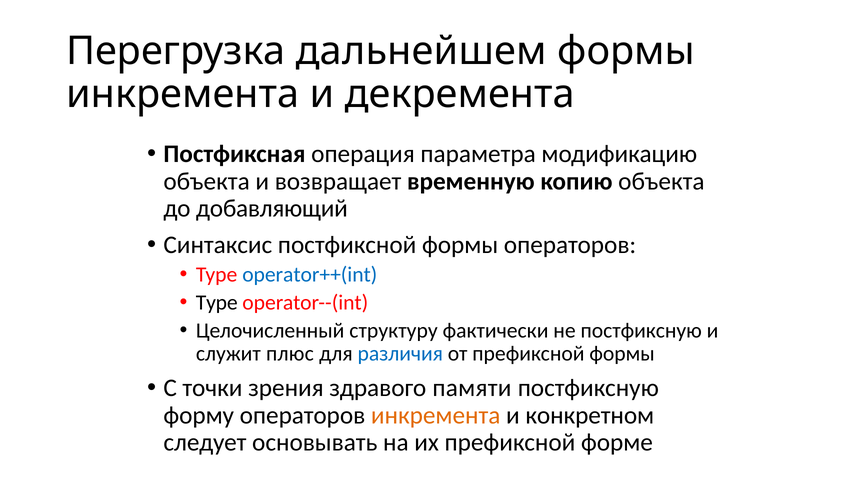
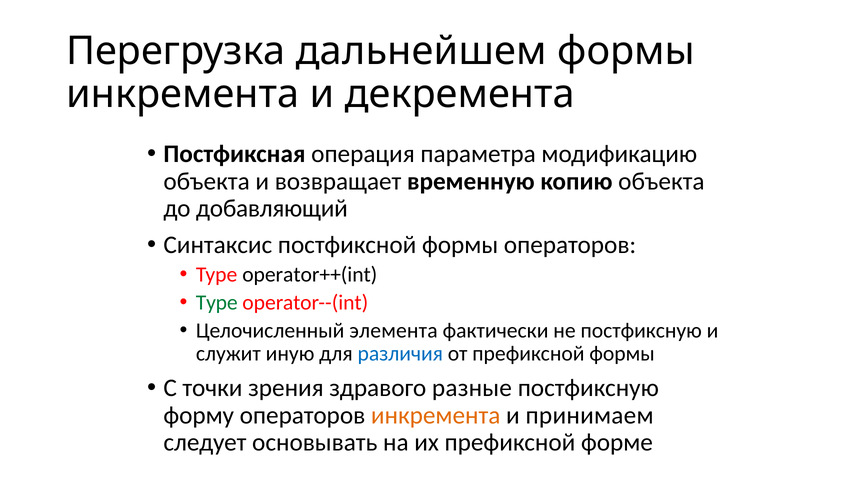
operator++(int colour: blue -> black (310, 275)
Type colour: black -> green (217, 303)
структуру: структуру -> элемента (394, 330)
плюс: плюс -> иную (290, 354)
памяти: памяти -> разные (472, 388)
конкретном: конкретном -> принимаем (590, 415)
